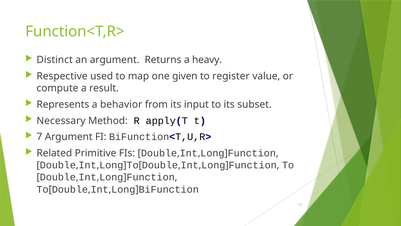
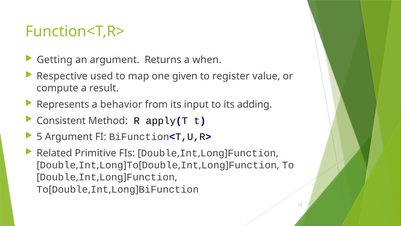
Distinct: Distinct -> Getting (55, 60)
heavy: heavy -> when (207, 60)
subset: subset -> adding (255, 104)
Necessary: Necessary -> Consistent (61, 120)
7: 7 -> 5 (39, 137)
